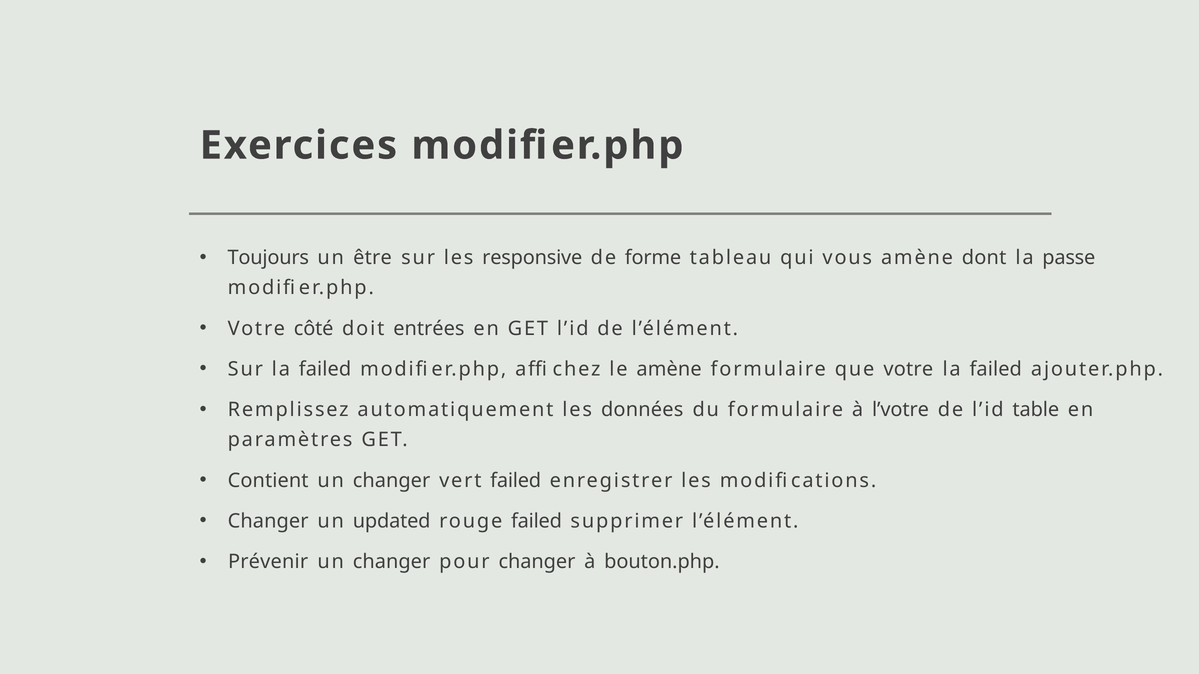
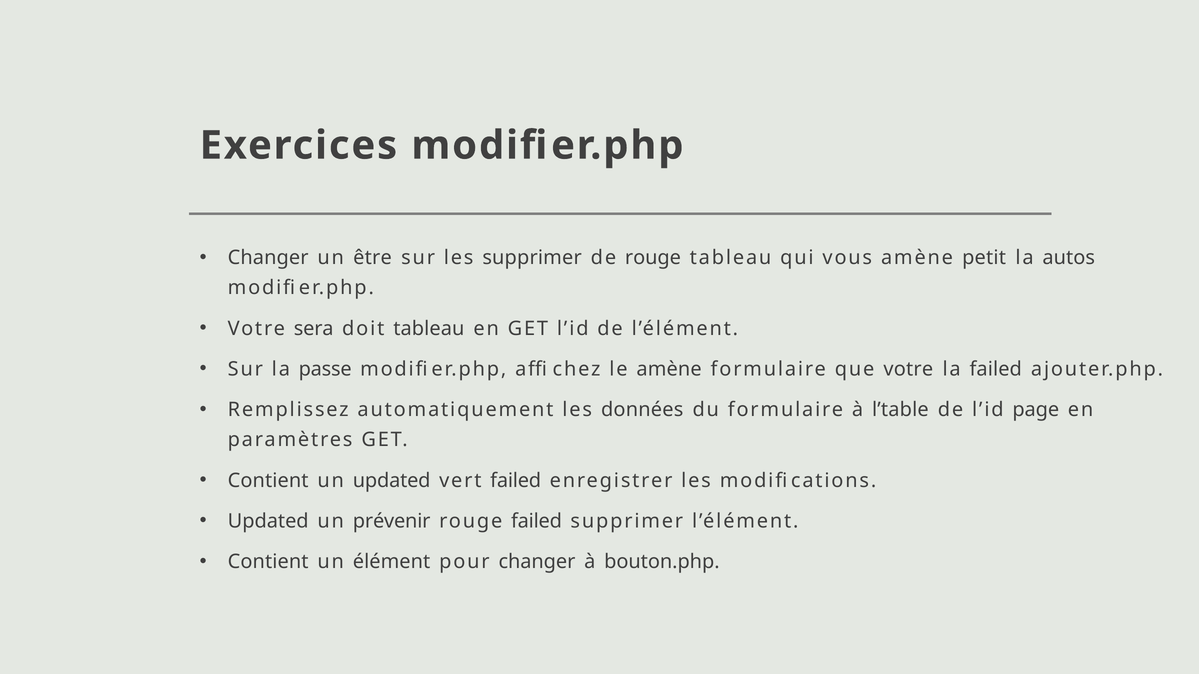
Toujours: Toujours -> Changer (268, 258)
les responsive: responsive -> supprimer (532, 258)
de forme: forme -> rouge (653, 258)
dont: dont -> petit (984, 258)
passe: passe -> autos (1069, 258)
côté: côté -> sera (314, 329)
doit entrées: entrées -> tableau (429, 329)
Sur la failed: failed -> passe (325, 369)
l’votre: l’votre -> l’table (900, 410)
table: table -> page (1036, 410)
changer: changer -> updated (392, 481)
Changer: Changer -> Updated (268, 521)
updated: updated -> prévenir (392, 521)
Prévenir: Prévenir -> Contient (268, 562)
changer: changer -> élément (392, 562)
